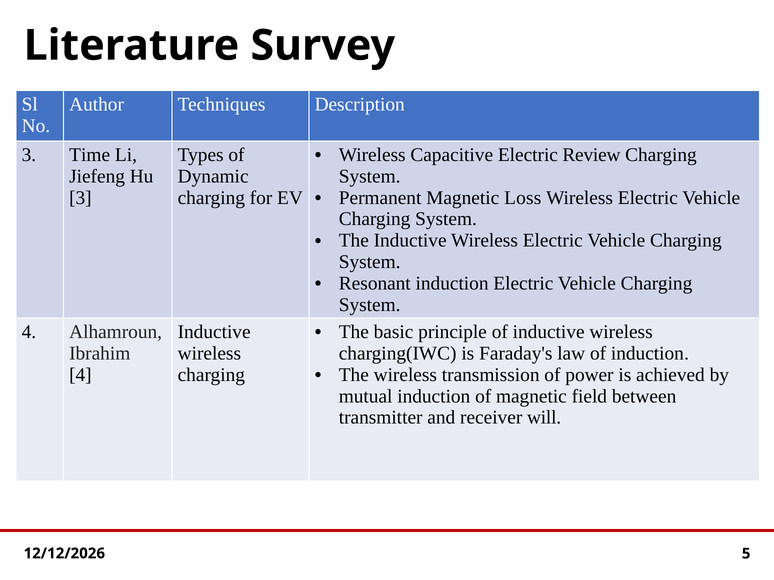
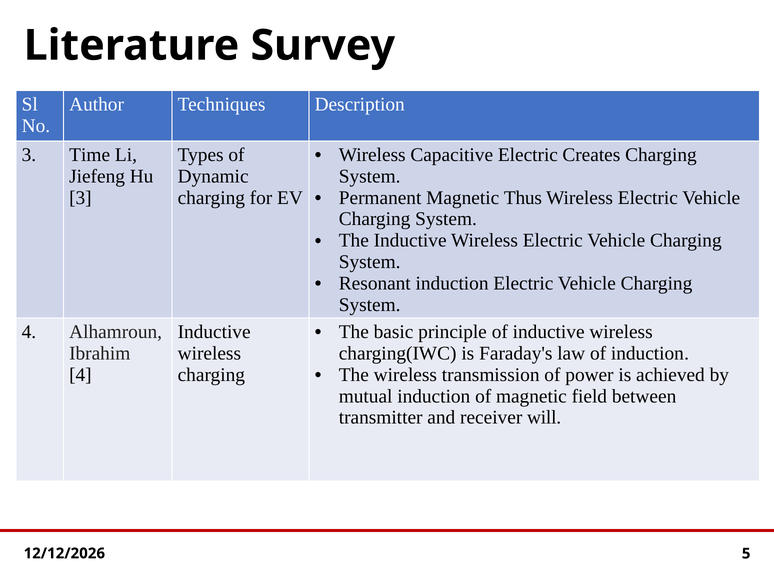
Review: Review -> Creates (591, 155)
Loss: Loss -> Thus (523, 198)
